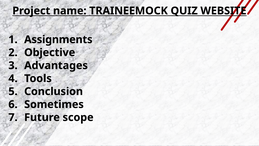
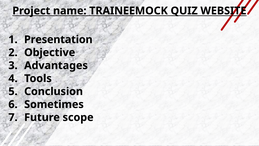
Assignments: Assignments -> Presentation (58, 39)
